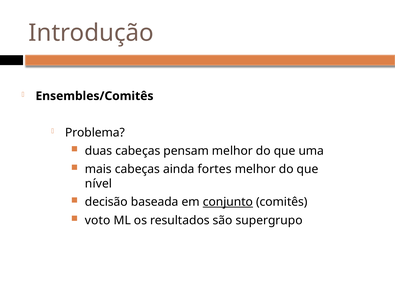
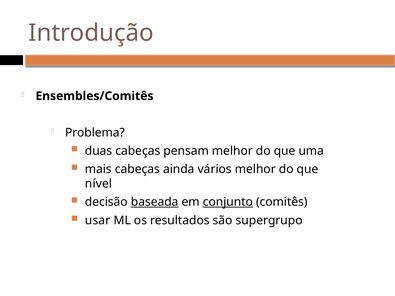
fortes: fortes -> vários (215, 169)
baseada underline: none -> present (155, 202)
voto: voto -> usar (98, 220)
